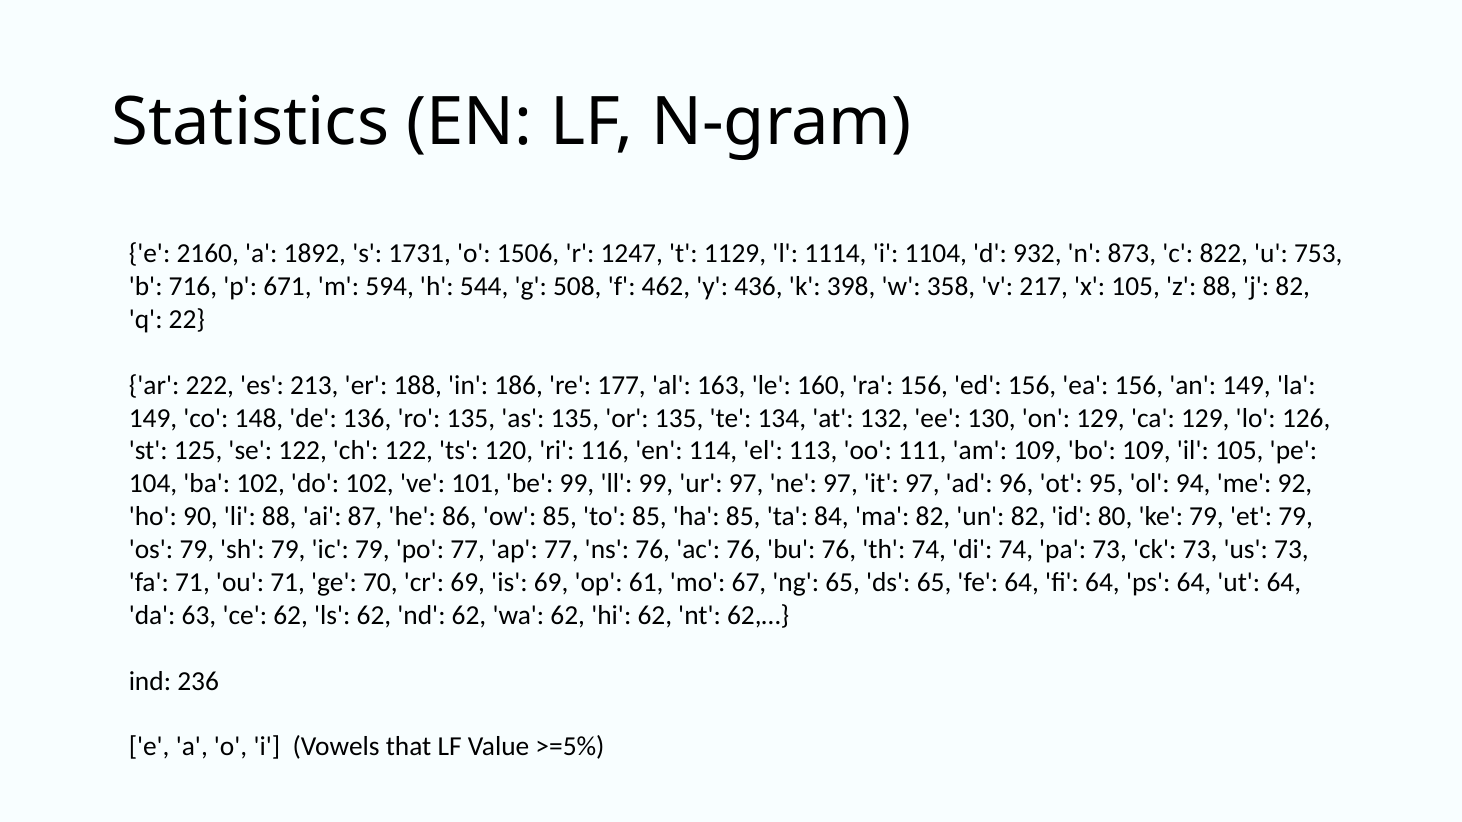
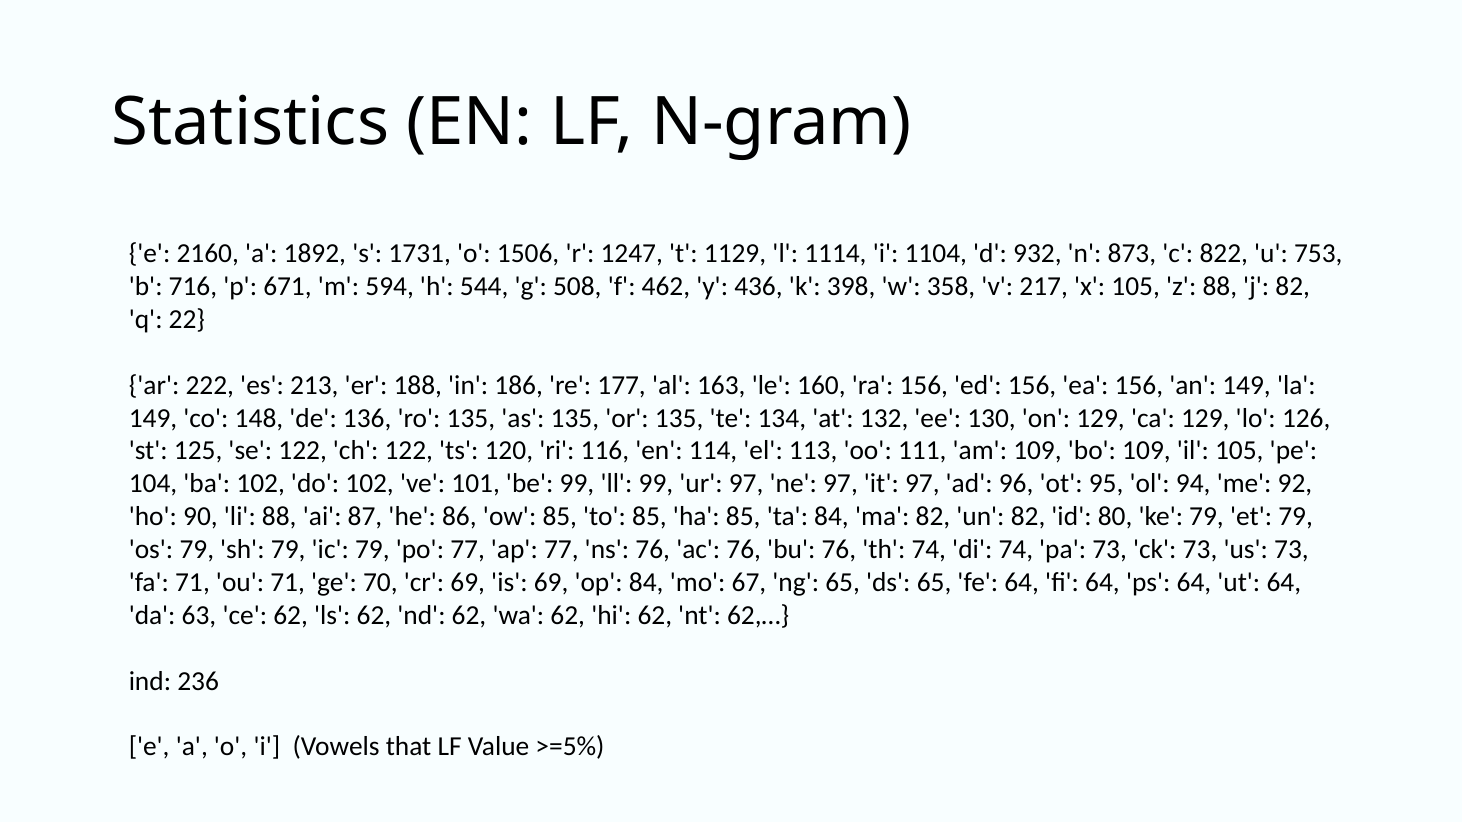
op 61: 61 -> 84 (646, 583)
